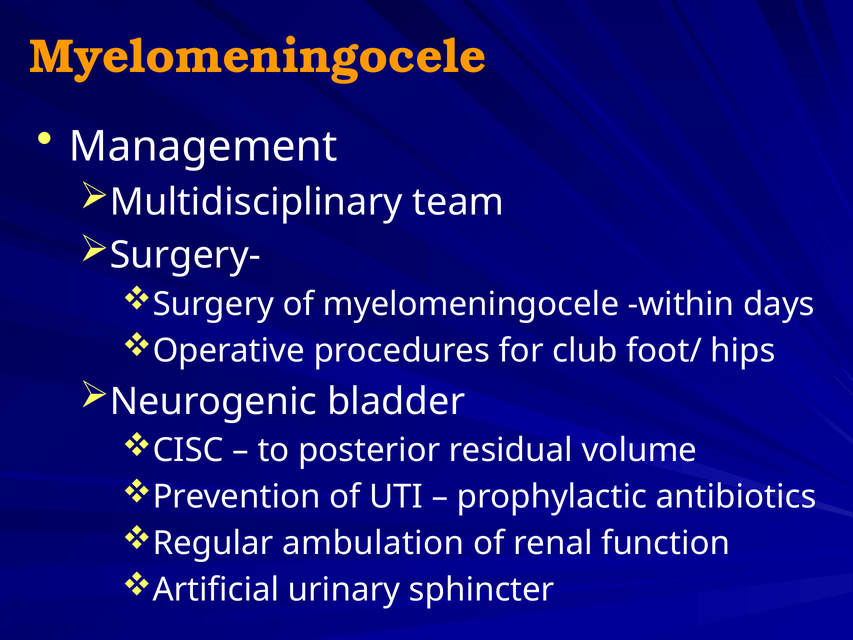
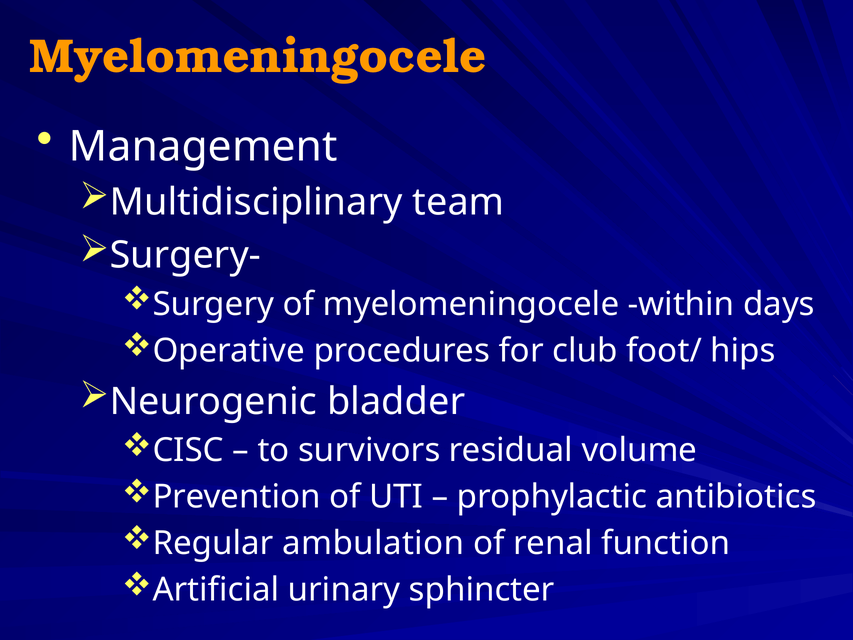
posterior: posterior -> survivors (369, 450)
